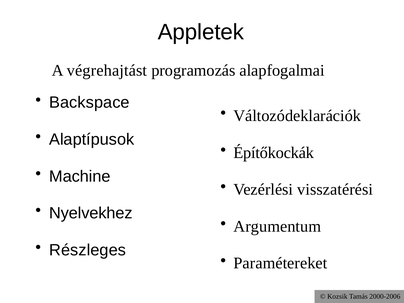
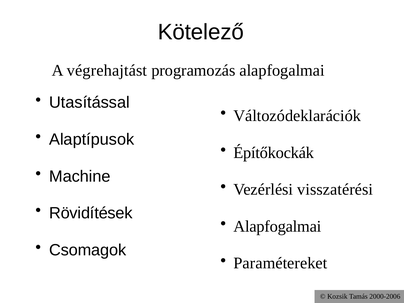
Appletek: Appletek -> Kötelező (201, 32)
Backspace: Backspace -> Utasítással (89, 103)
Nyelvekhez: Nyelvekhez -> Rövidítések (91, 213)
Argumentum: Argumentum -> Alapfogalmai (277, 226)
Részleges: Részleges -> Csomagok (88, 250)
